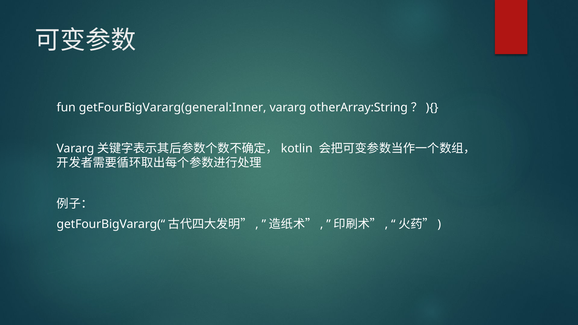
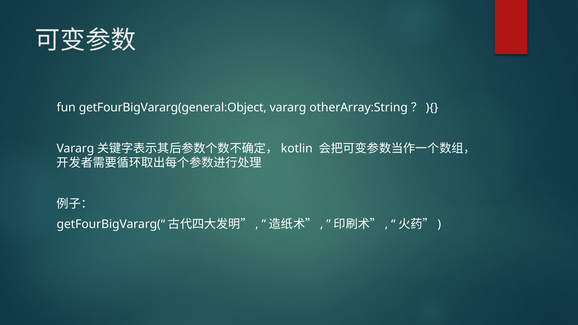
getFourBigVararg(general:Inner: getFourBigVararg(general:Inner -> getFourBigVararg(general:Object (173, 108)
